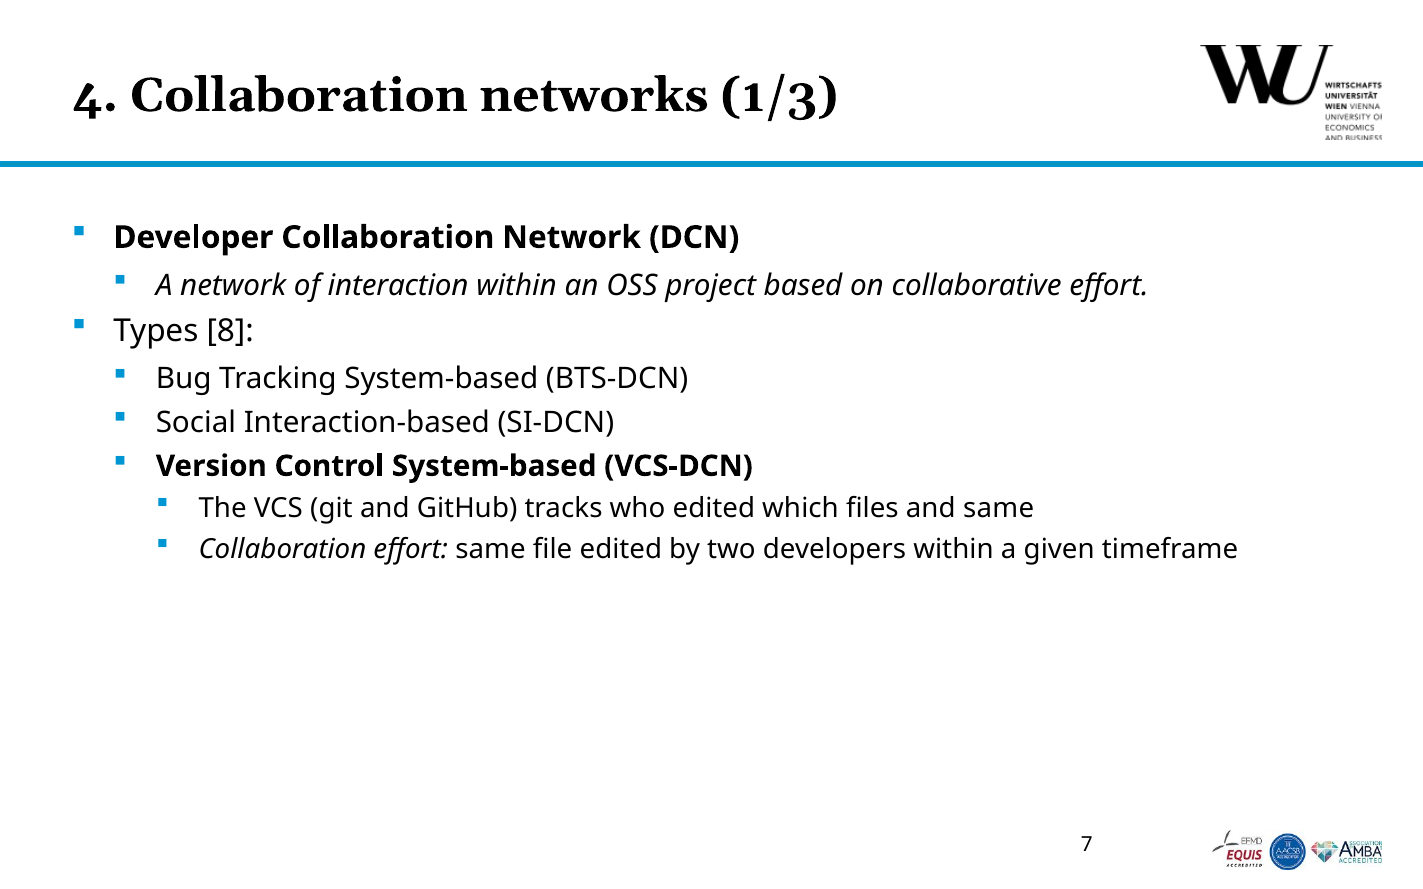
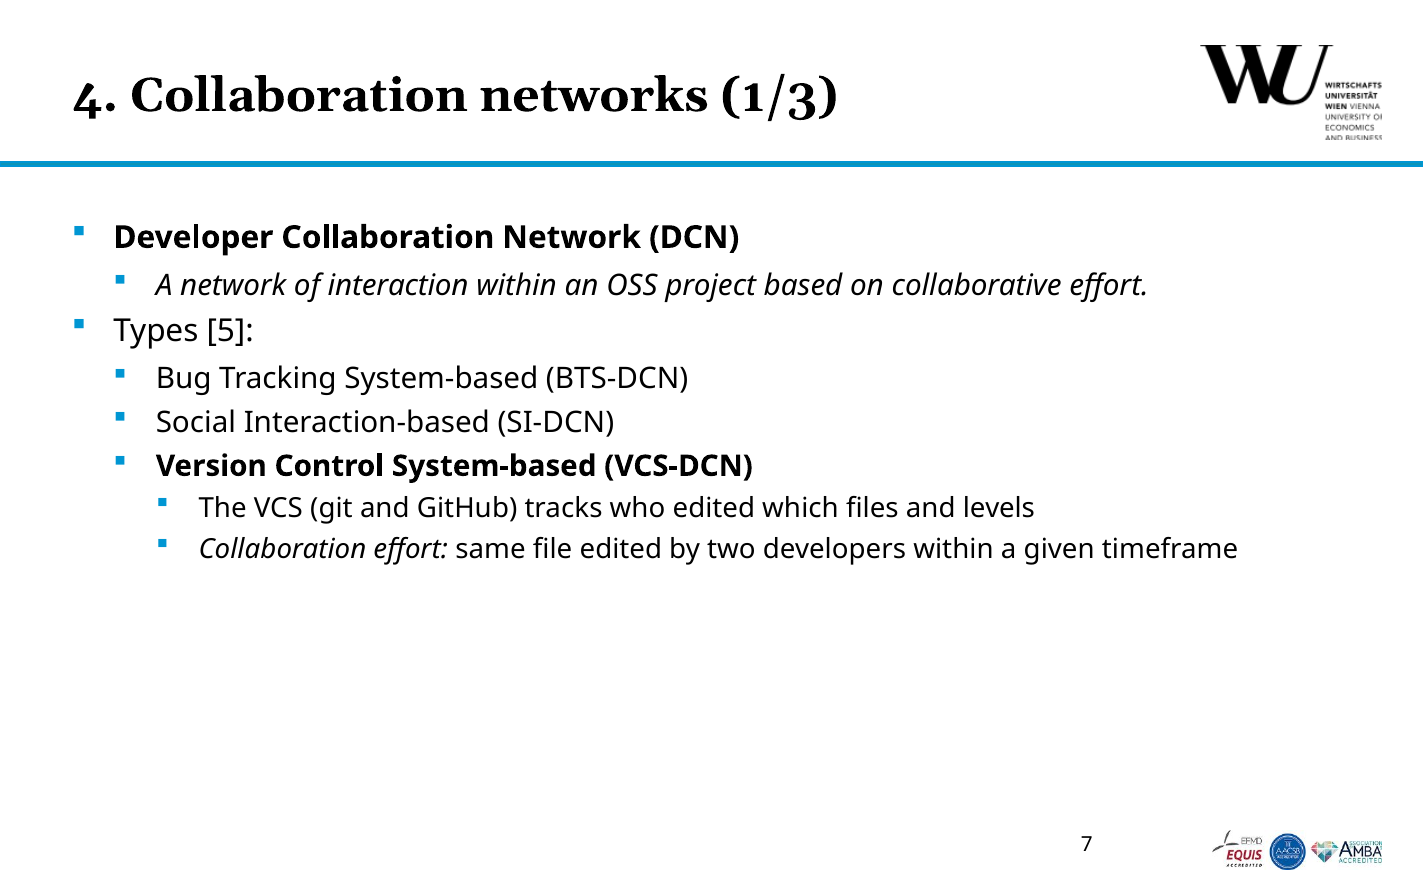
8: 8 -> 5 (230, 331)
and same: same -> levels (999, 508)
